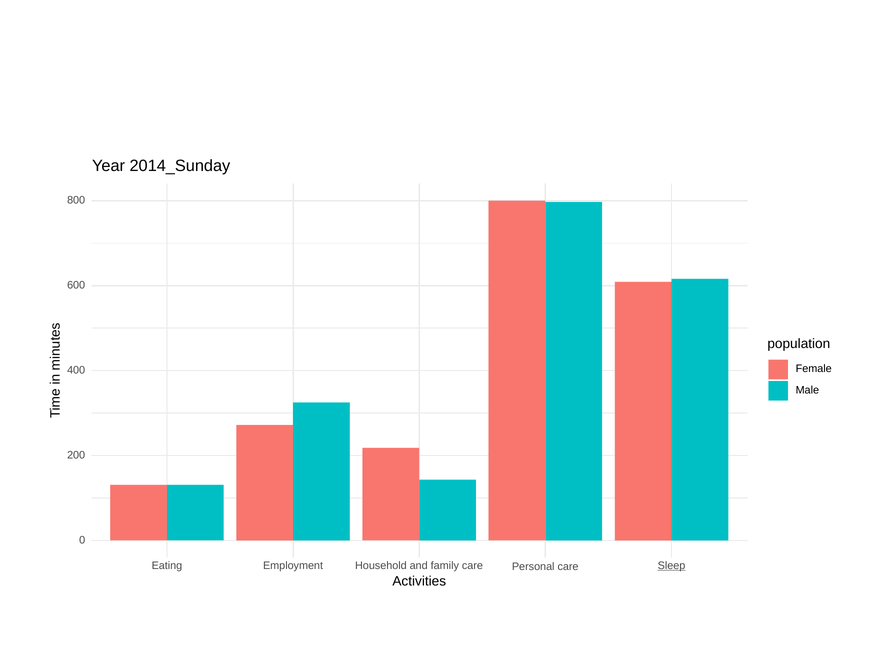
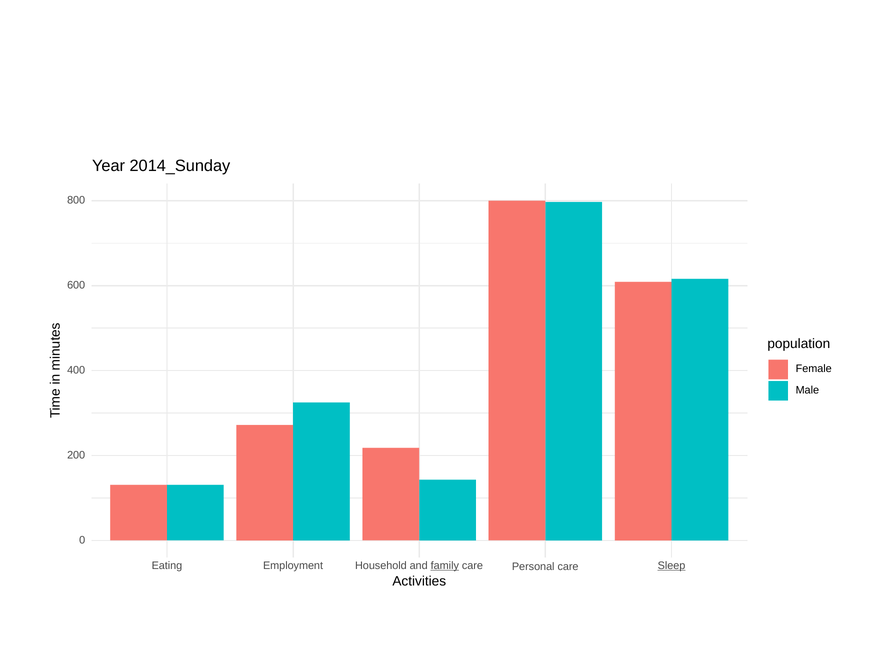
family underline: none -> present (445, 565)
